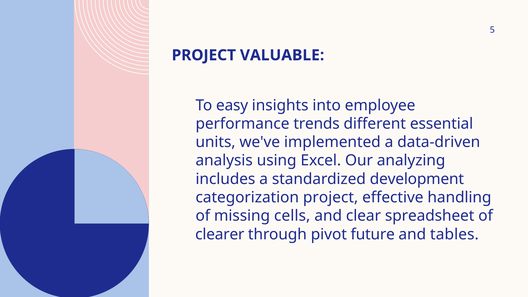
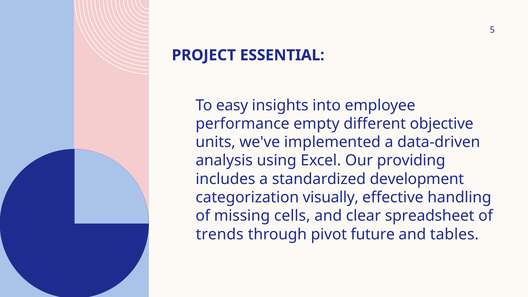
VALUABLE: VALUABLE -> ESSENTIAL (282, 55)
trends: trends -> empty (316, 124)
essential: essential -> objective (442, 124)
analyzing: analyzing -> providing (411, 161)
categorization project: project -> visually (331, 197)
clearer: clearer -> trends (220, 234)
